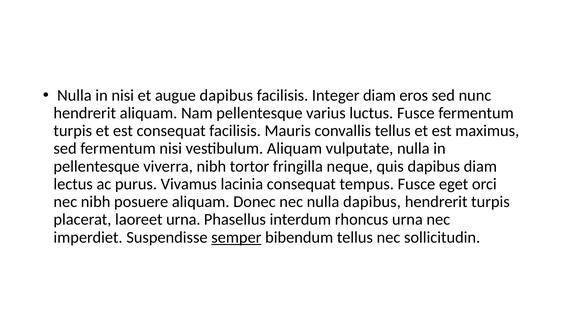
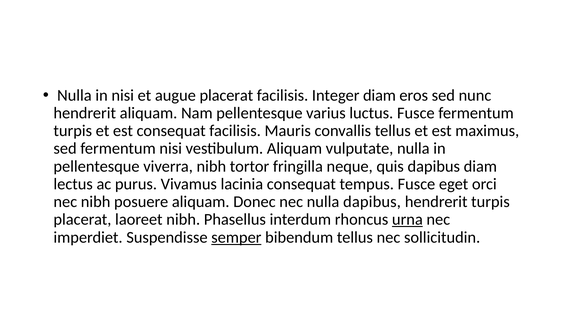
augue dapibus: dapibus -> placerat (226, 95)
laoreet urna: urna -> nibh (183, 219)
urna underline: none -> present (407, 219)
